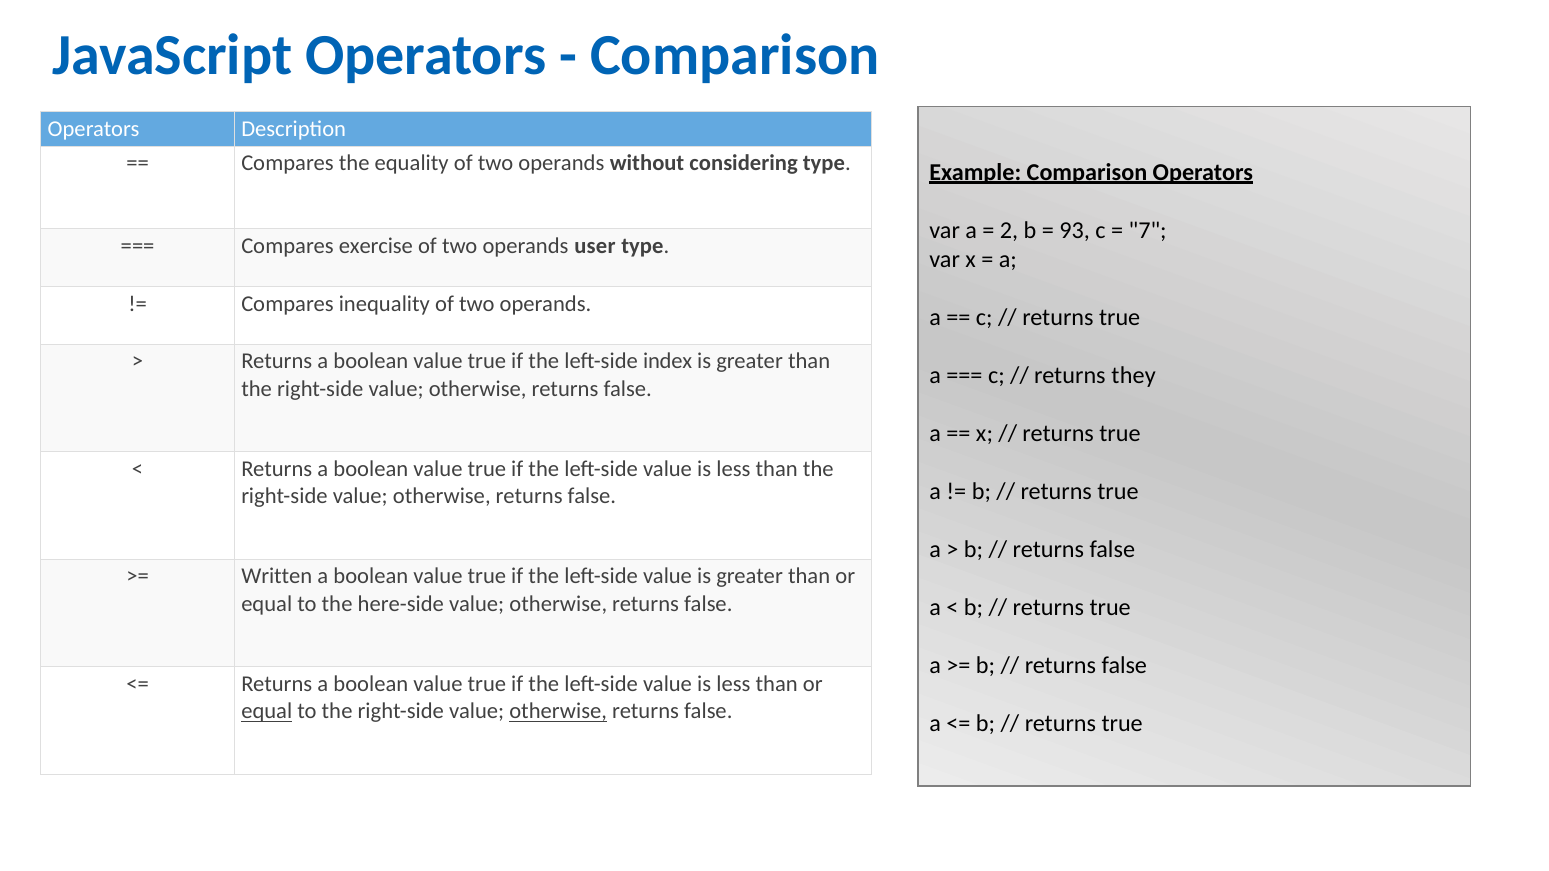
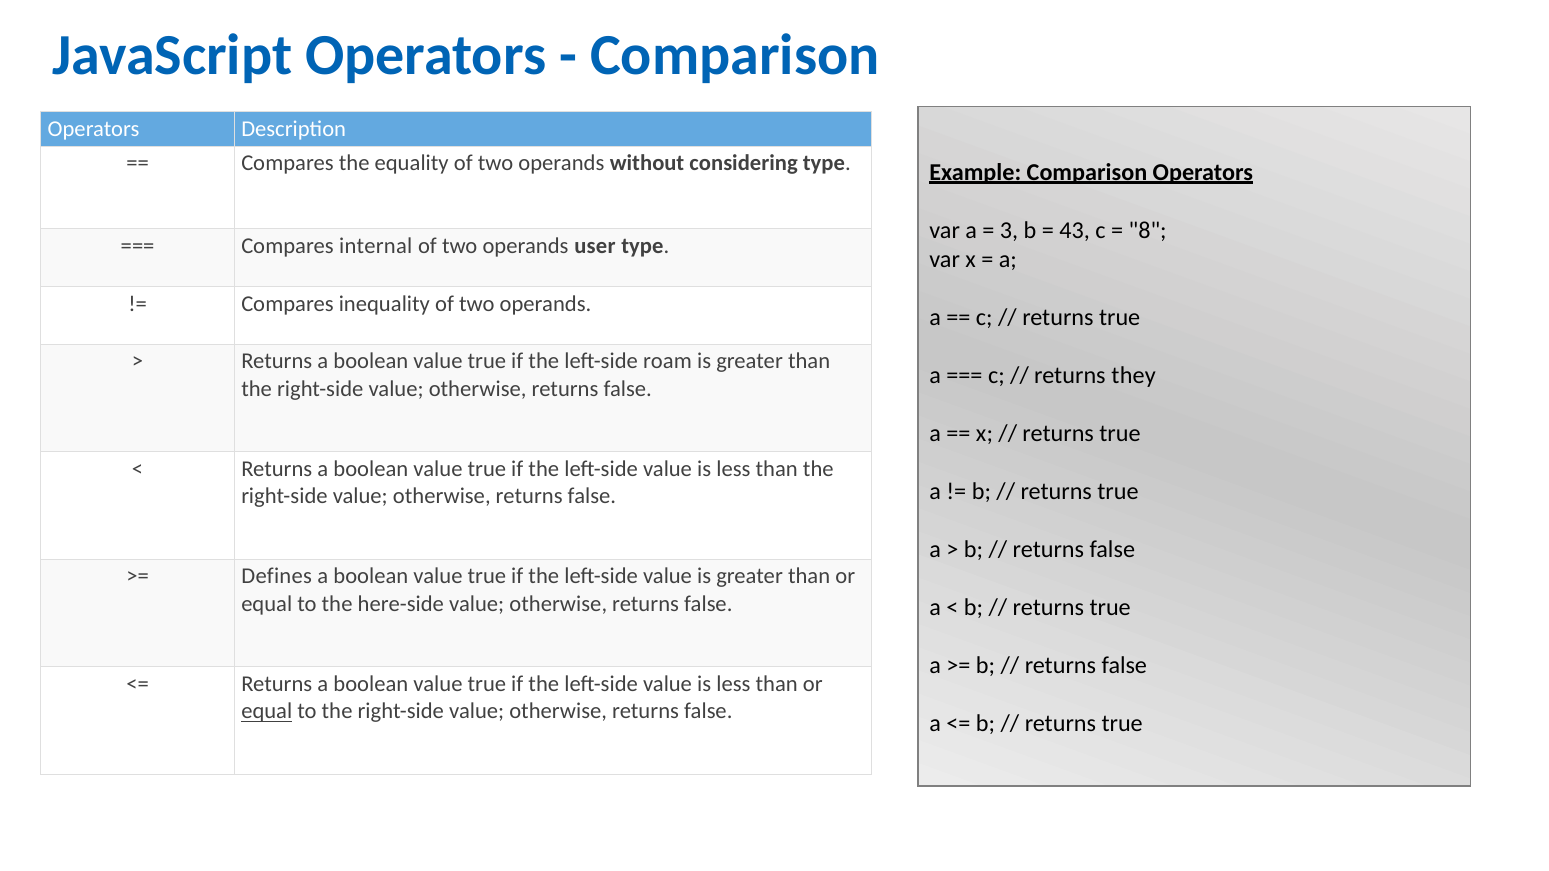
2: 2 -> 3 (1009, 230)
93: 93 -> 43 (1075, 230)
7: 7 -> 8 (1148, 230)
exercise: exercise -> internal (376, 246)
index: index -> roam (667, 362)
Written: Written -> Defines (277, 577)
otherwise underline: present -> none (558, 712)
